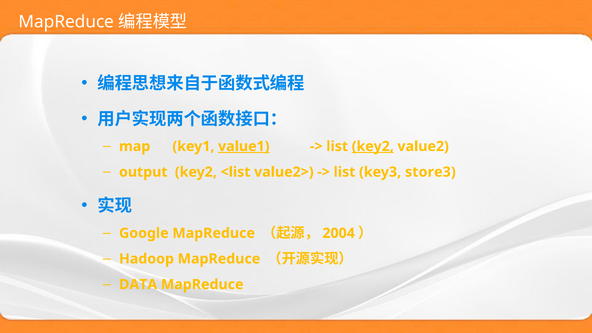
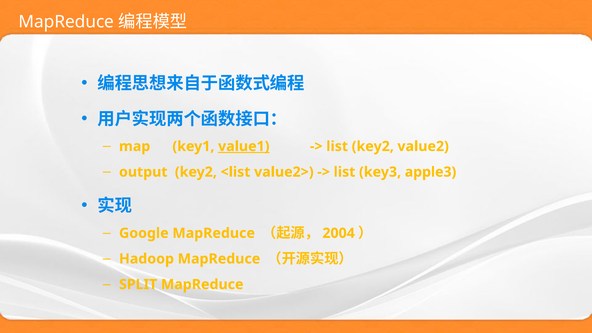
key2 underline: present -> none (373, 146)
store3: store3 -> apple3 (431, 172)
DATA: DATA -> SPLIT (138, 284)
